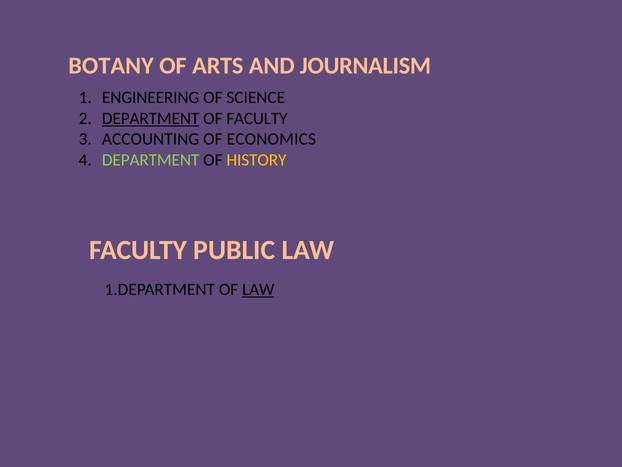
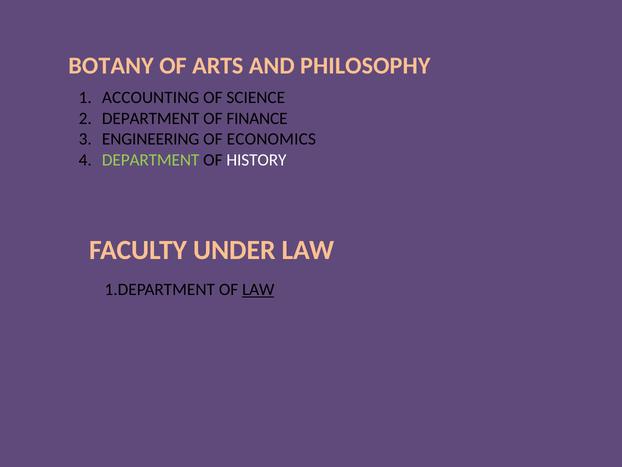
JOURNALISM: JOURNALISM -> PHILOSOPHY (365, 66)
ENGINEERING: ENGINEERING -> ACCOUNTING (151, 98)
DEPARTMENT underline: present -> none (151, 118)
OF FACULTY: FACULTY -> FINANCE (257, 118)
ACCOUNTING: ACCOUNTING -> ENGINEERING (151, 139)
HISTORY colour: yellow -> white (256, 160)
PUBLIC: PUBLIC -> UNDER (234, 250)
